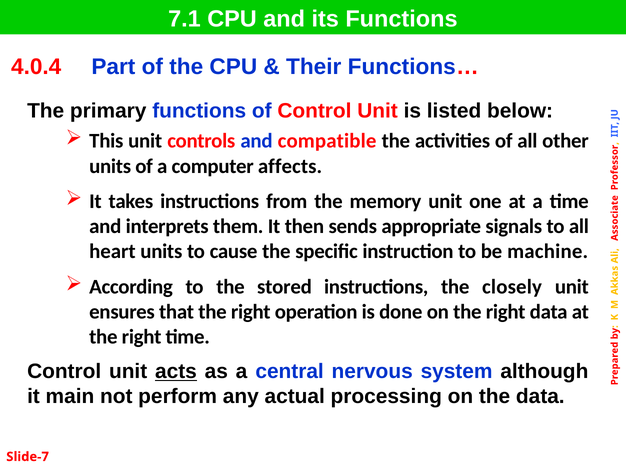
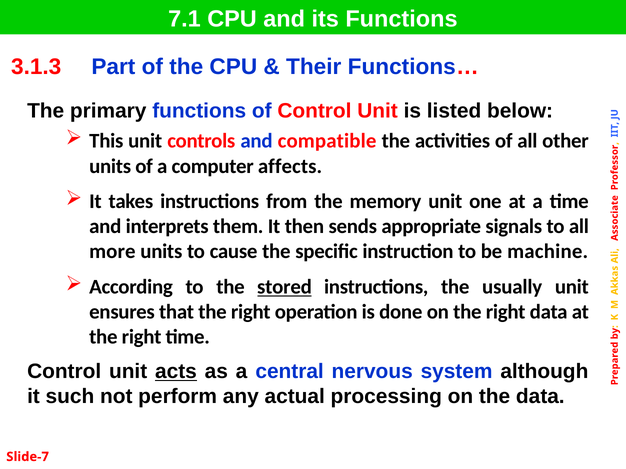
4.0.4: 4.0.4 -> 3.1.3 (36, 67)
heart: heart -> more (112, 252)
stored underline: none -> present (284, 287)
closely: closely -> usually (512, 287)
main: main -> such (70, 397)
